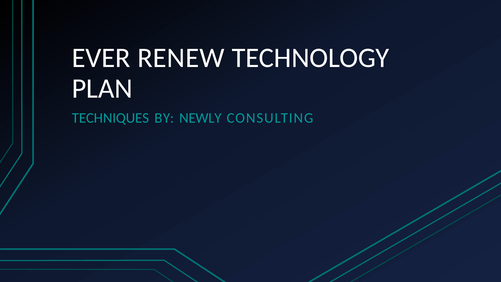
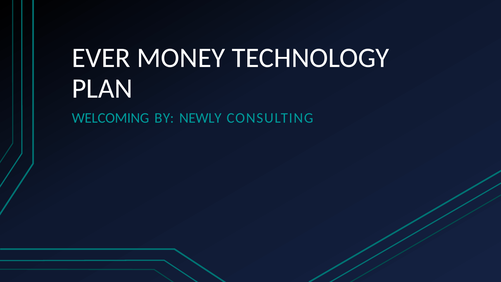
RENEW: RENEW -> MONEY (181, 58)
TECHNIQUES: TECHNIQUES -> WELCOMING (110, 118)
